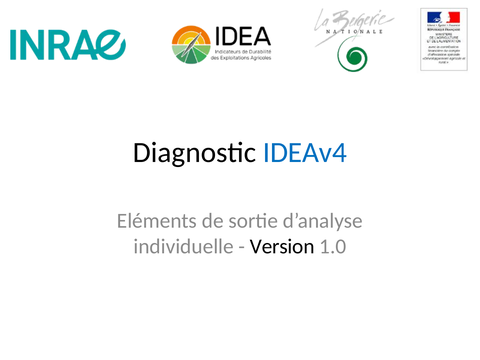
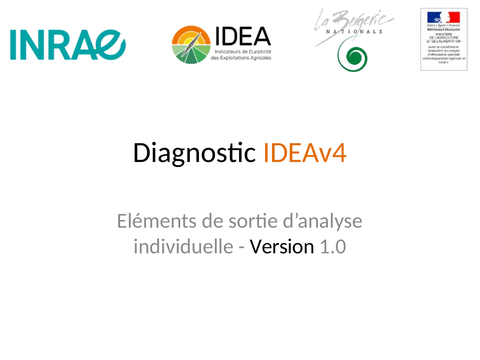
IDEAv4 colour: blue -> orange (305, 152)
